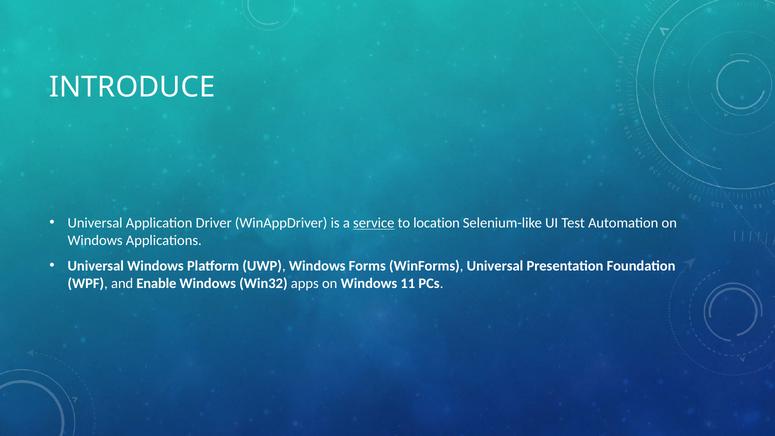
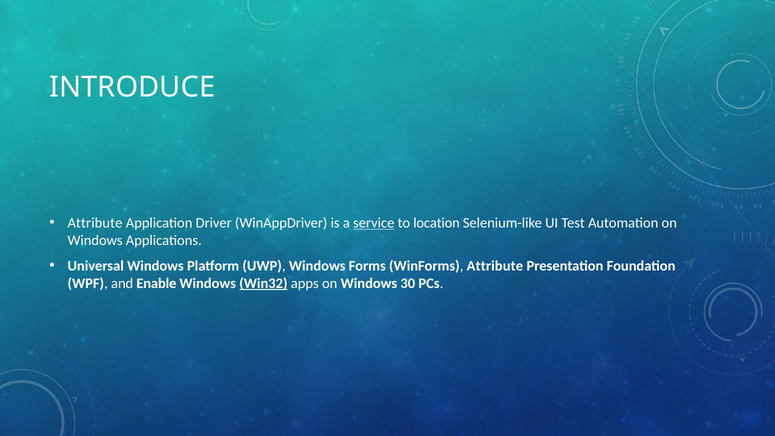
Universal: Universal -> Attribute (95, 223)
WinForms Universal: Universal -> Attribute (495, 266)
Win32 underline: none -> present (263, 283)
11: 11 -> 30 (408, 283)
